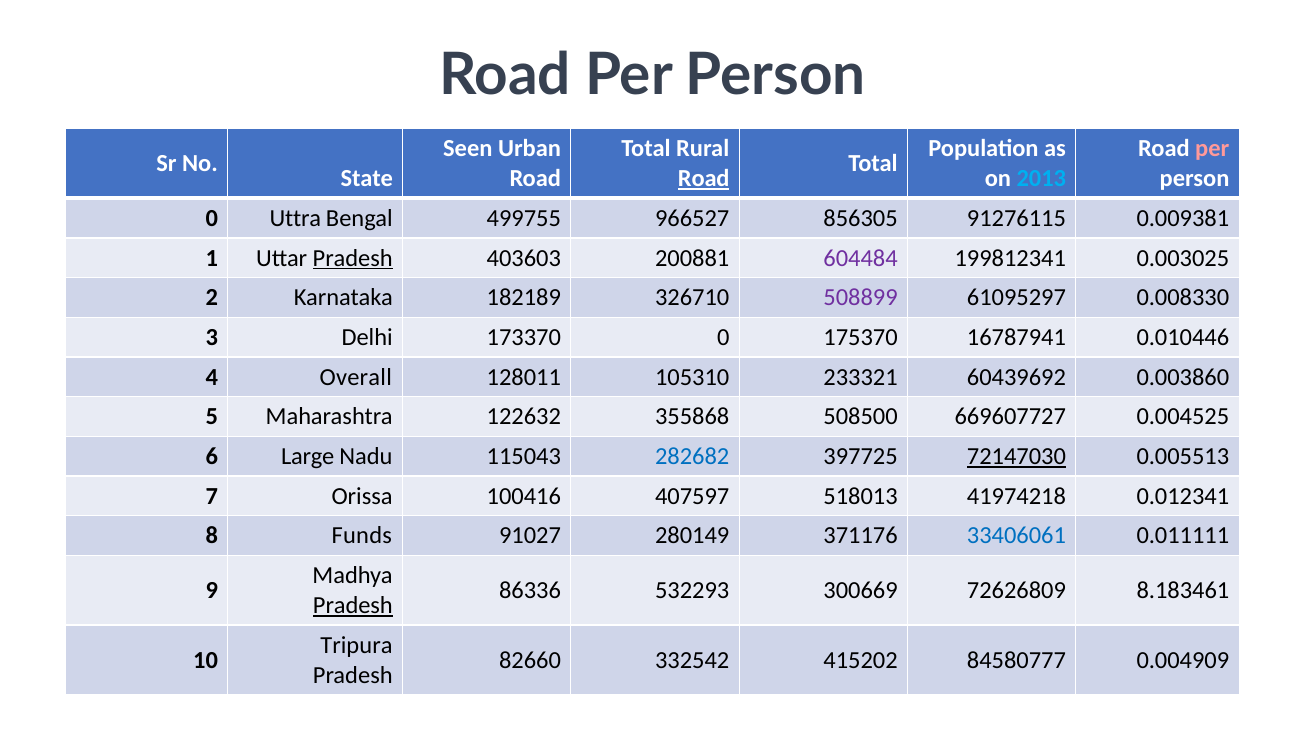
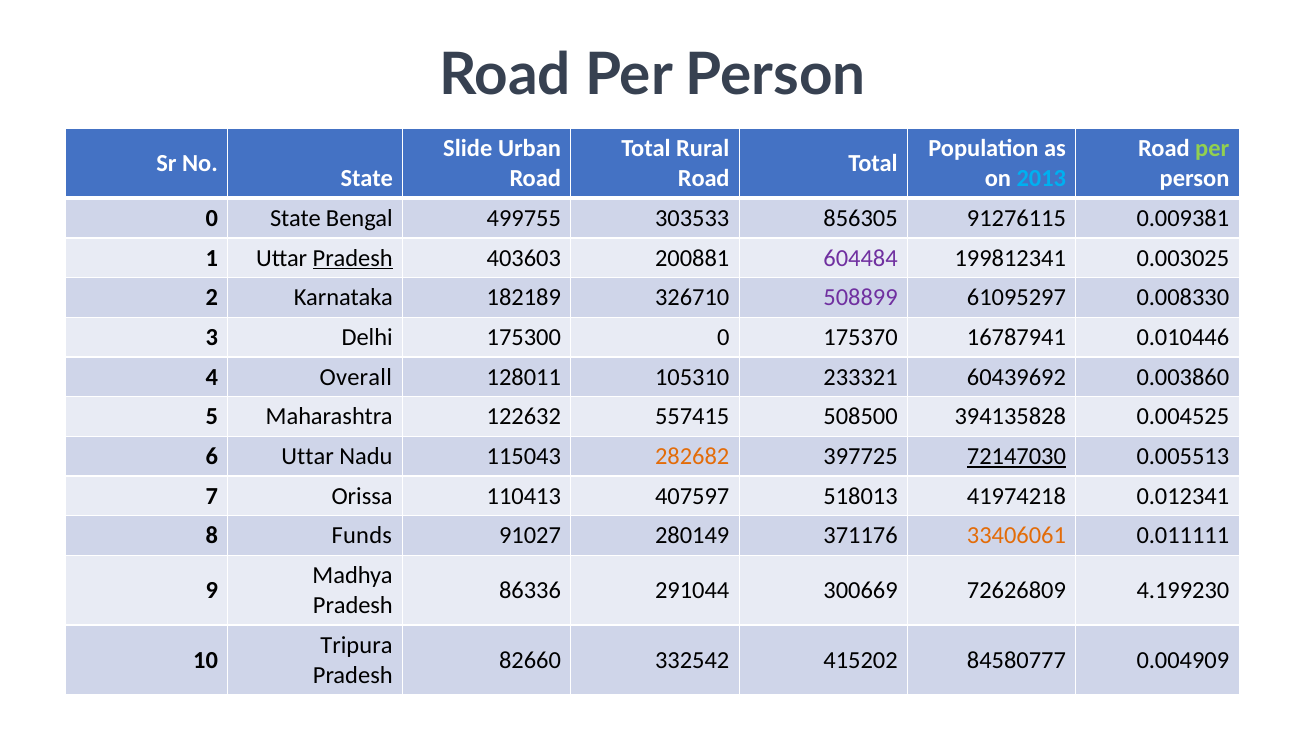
Seen: Seen -> Slide (468, 149)
per colour: pink -> light green (1212, 149)
Road underline: present -> none (704, 179)
0 Uttra: Uttra -> State (295, 218)
966527: 966527 -> 303533 (692, 218)
173370: 173370 -> 175300 (524, 337)
355868: 355868 -> 557415 (692, 417)
669607727: 669607727 -> 394135828 (1010, 417)
6 Large: Large -> Uttar (308, 457)
282682 colour: blue -> orange (692, 457)
100416: 100416 -> 110413 (524, 496)
33406061 colour: blue -> orange (1016, 536)
532293: 532293 -> 291044 (692, 591)
8.183461: 8.183461 -> 4.199230 (1183, 591)
Pradesh underline: present -> none (353, 605)
